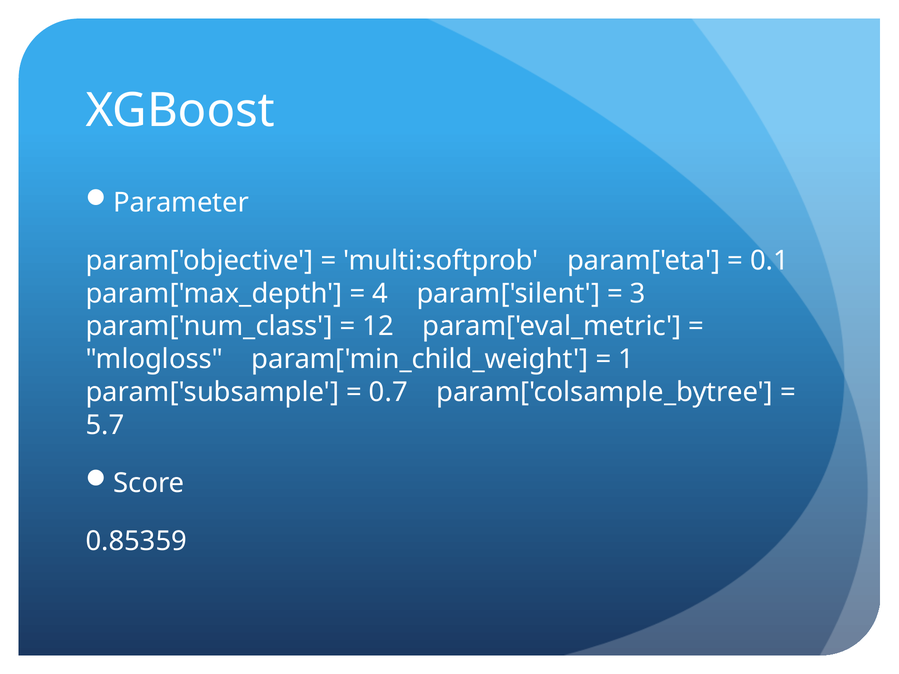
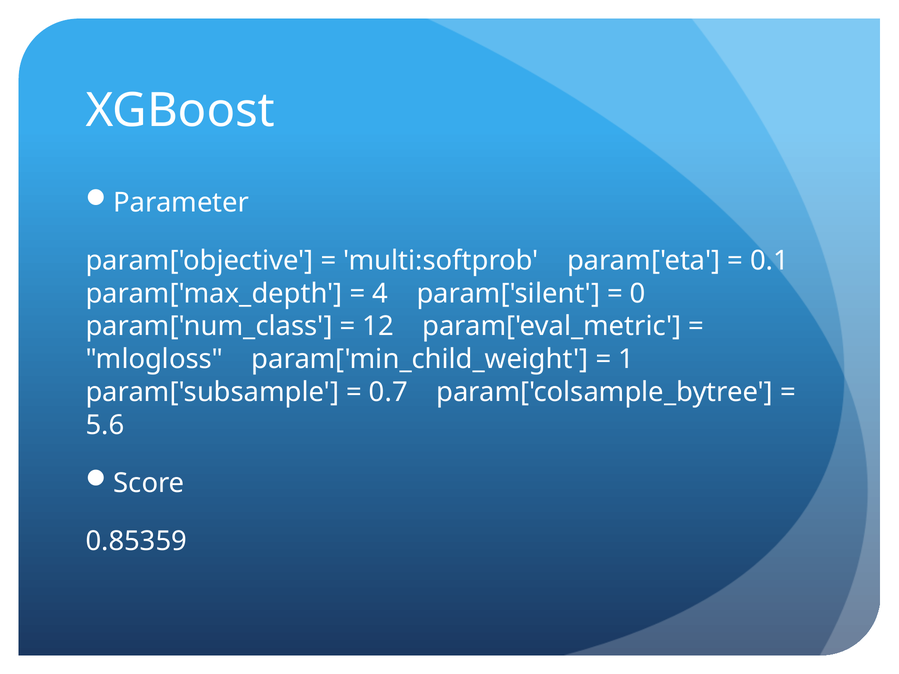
3: 3 -> 0 (638, 294)
5.7: 5.7 -> 5.6 (105, 425)
